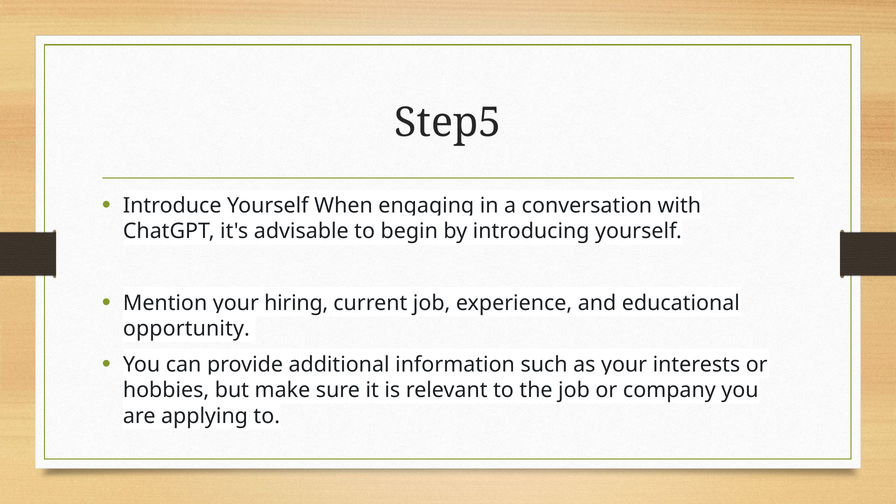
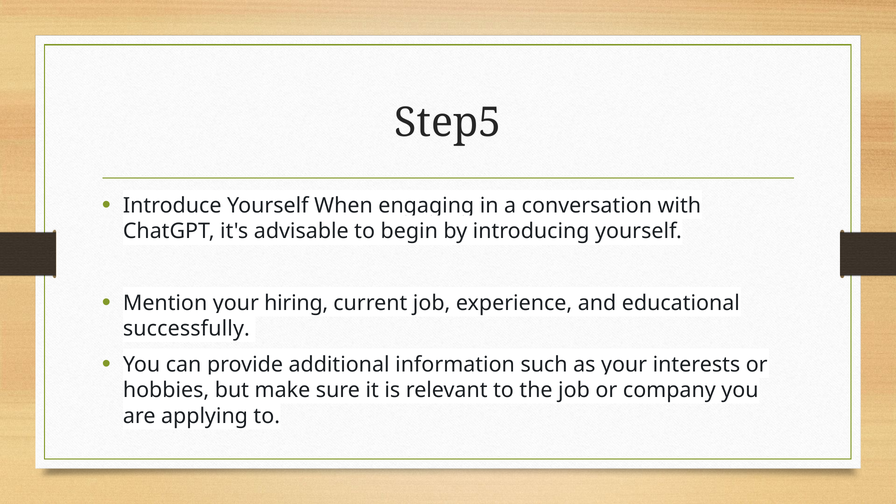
opportunity: opportunity -> successfully (186, 329)
